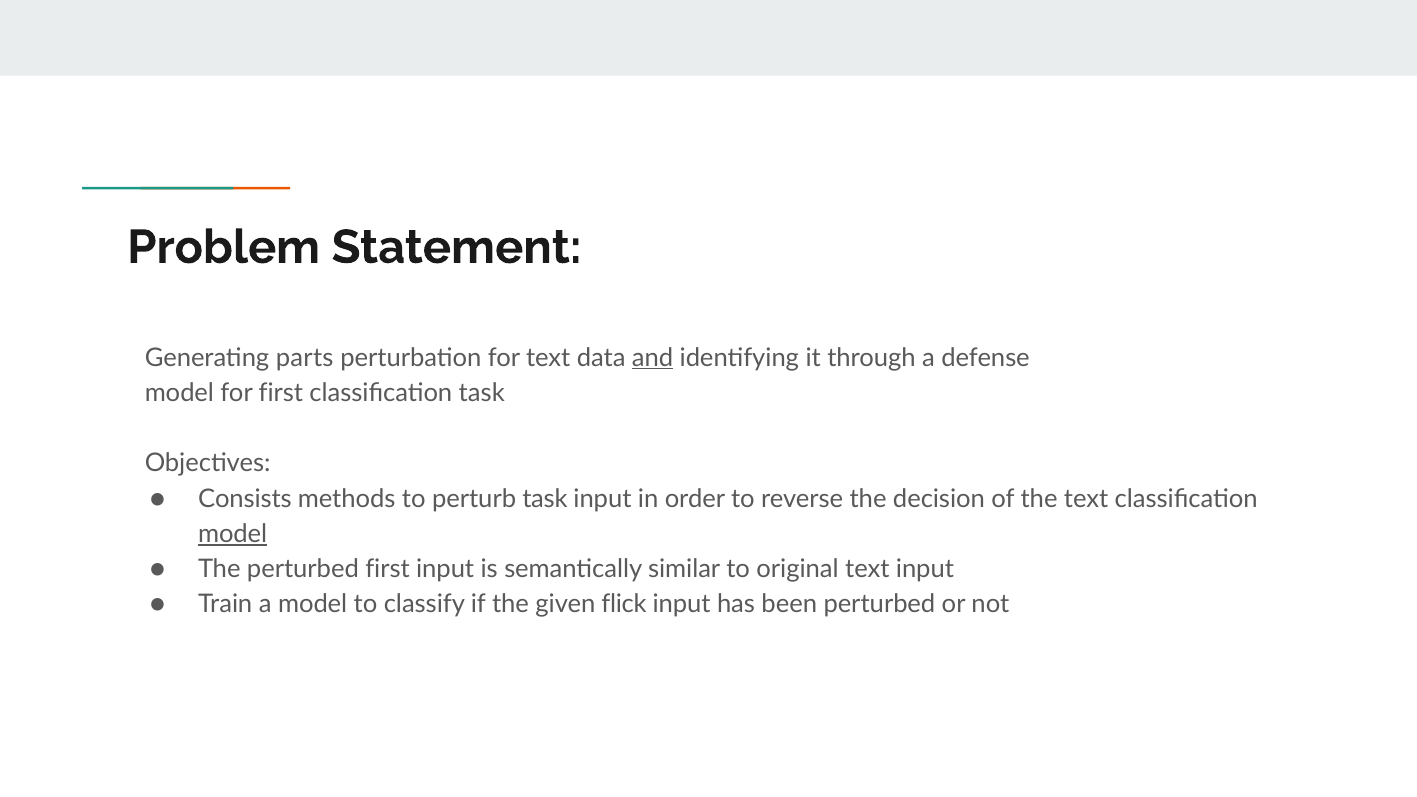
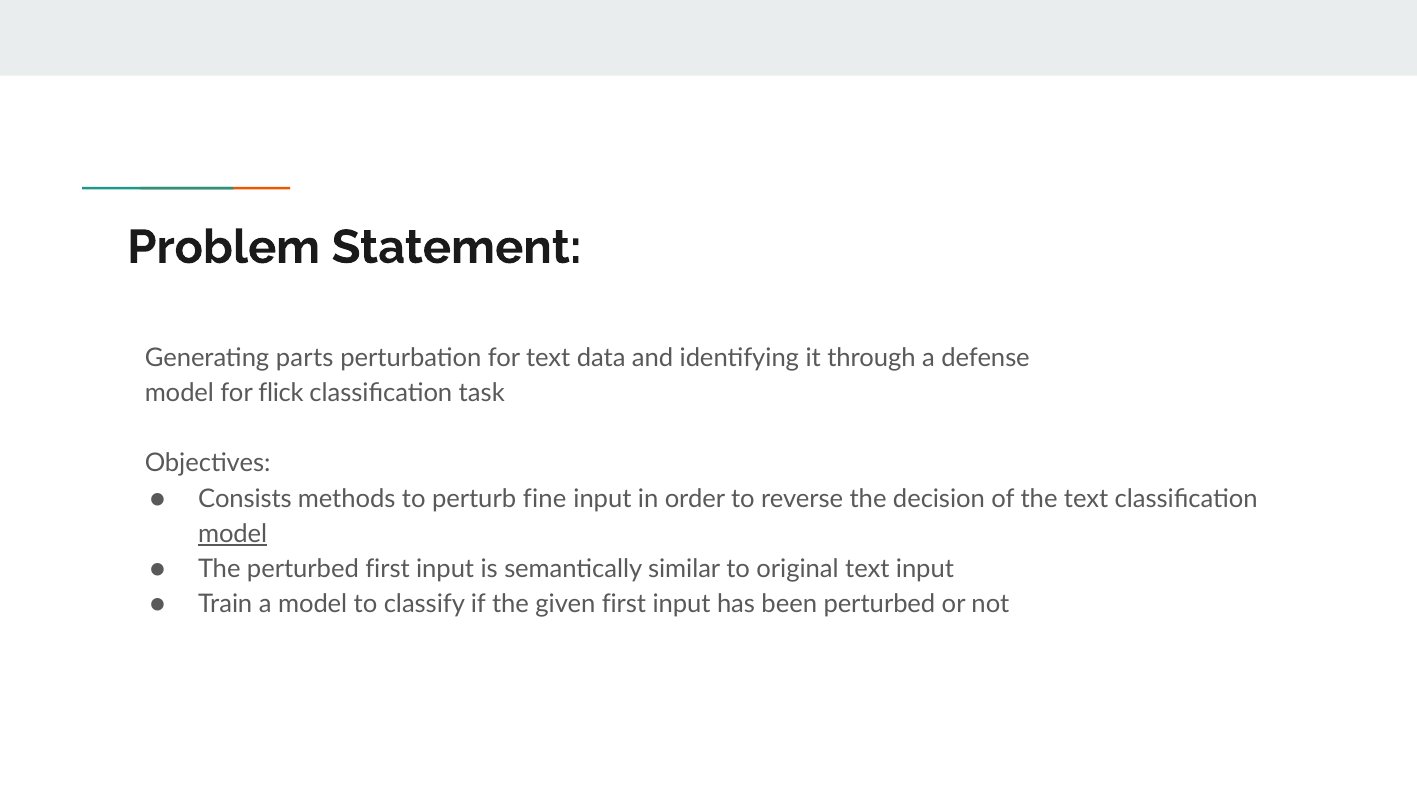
and underline: present -> none (653, 358)
for first: first -> flick (281, 393)
perturb task: task -> fine (545, 499)
given flick: flick -> first (624, 605)
